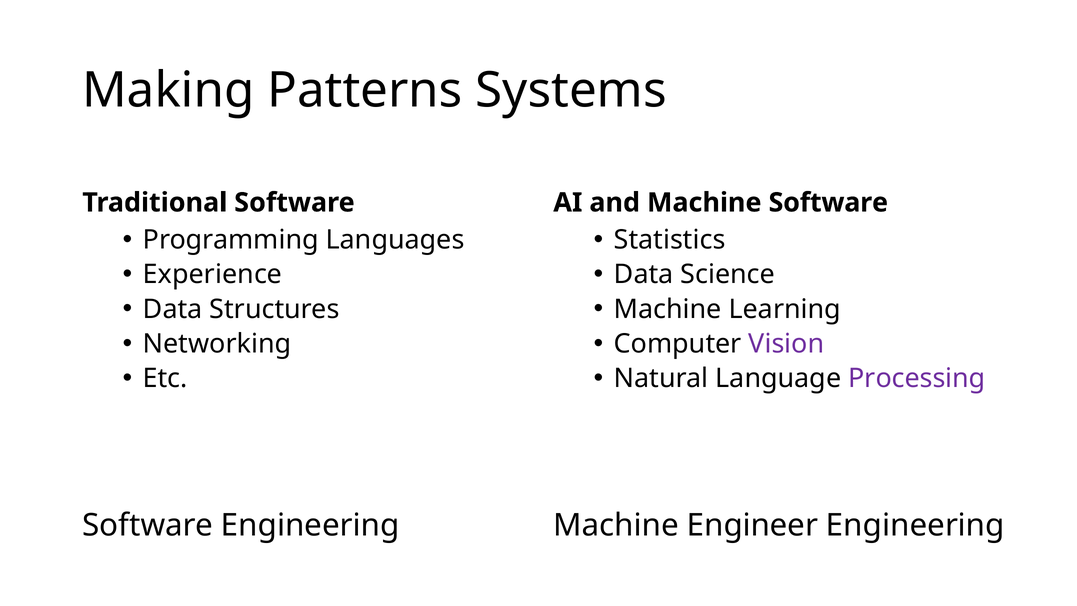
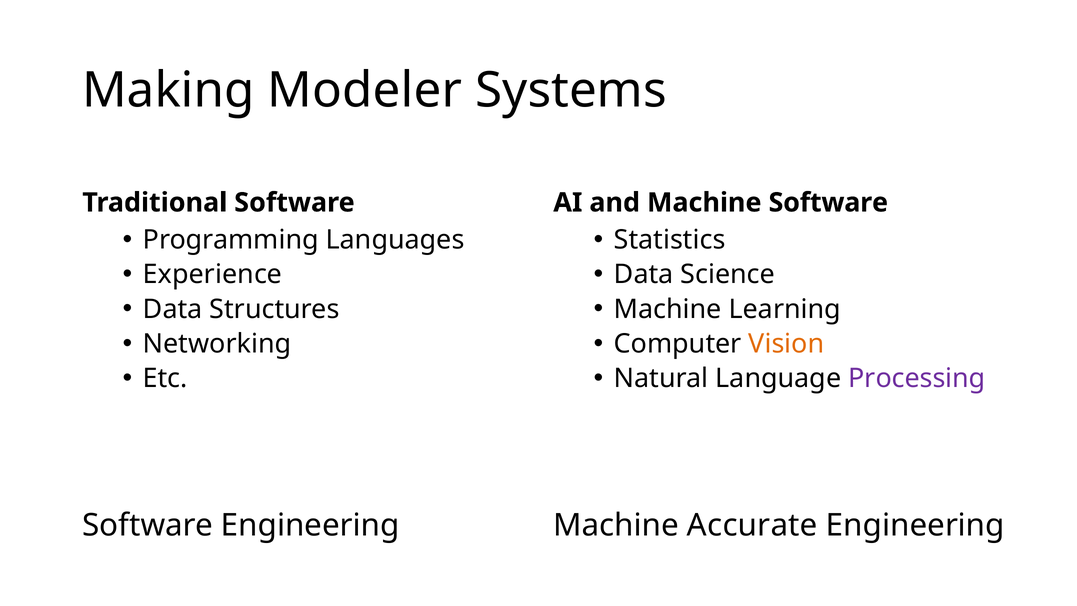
Patterns: Patterns -> Modeler (365, 90)
Vision colour: purple -> orange (786, 344)
Engineer: Engineer -> Accurate (752, 525)
